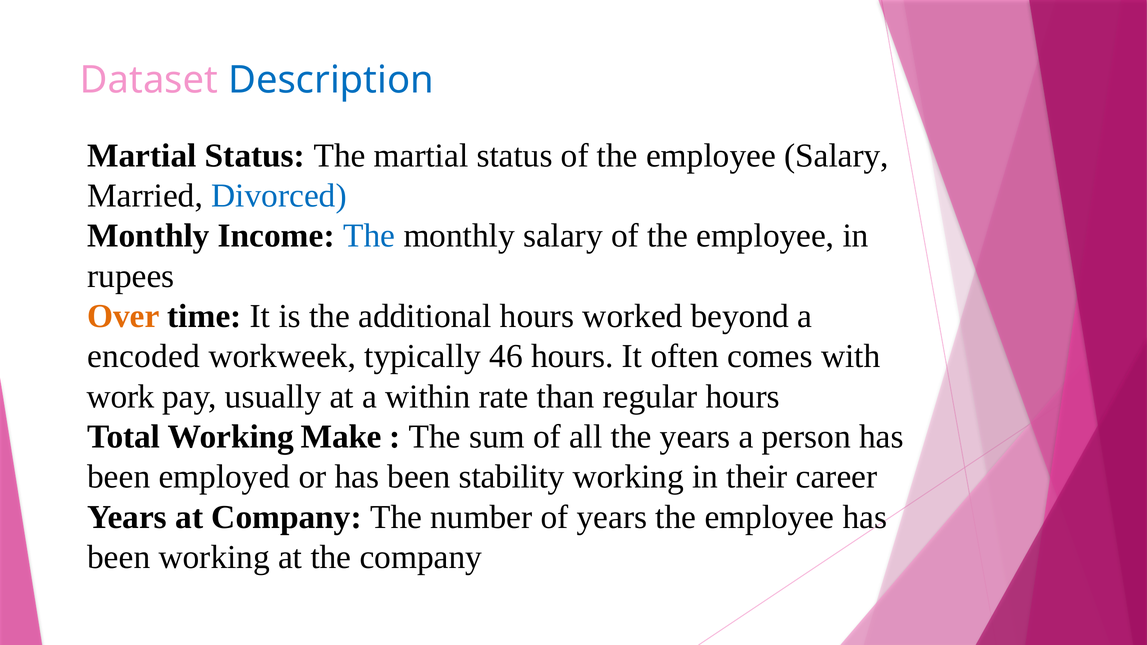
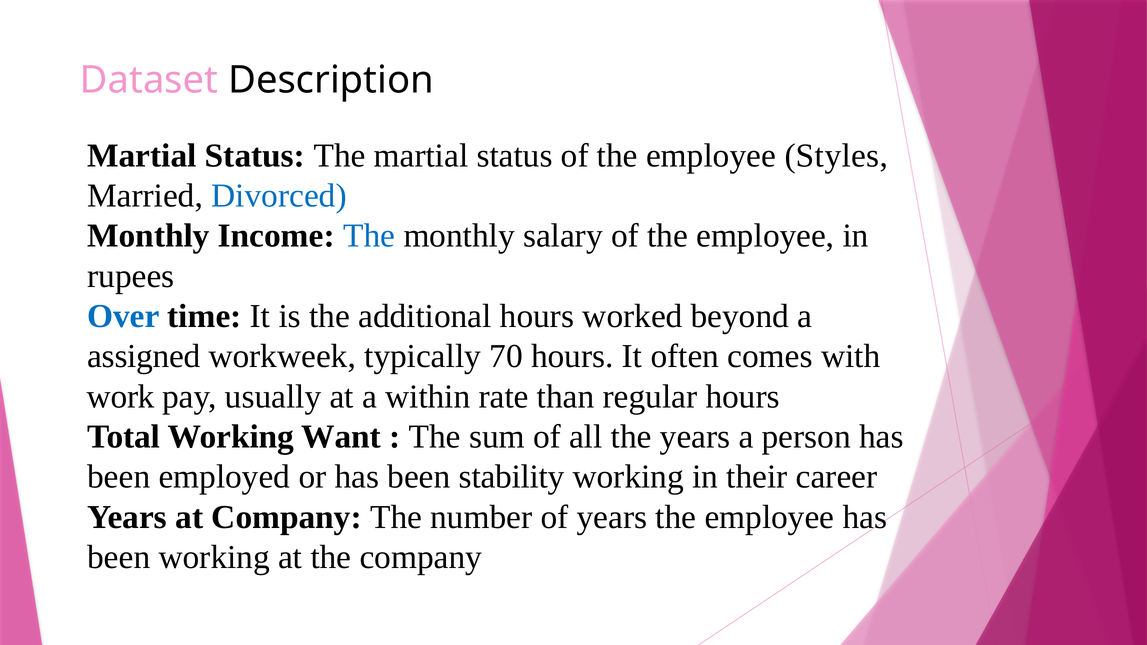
Description colour: blue -> black (331, 80)
employee Salary: Salary -> Styles (836, 156)
Over colour: orange -> blue (123, 316)
encoded: encoded -> assigned (144, 356)
46: 46 -> 70 (506, 356)
Make: Make -> Want (341, 437)
